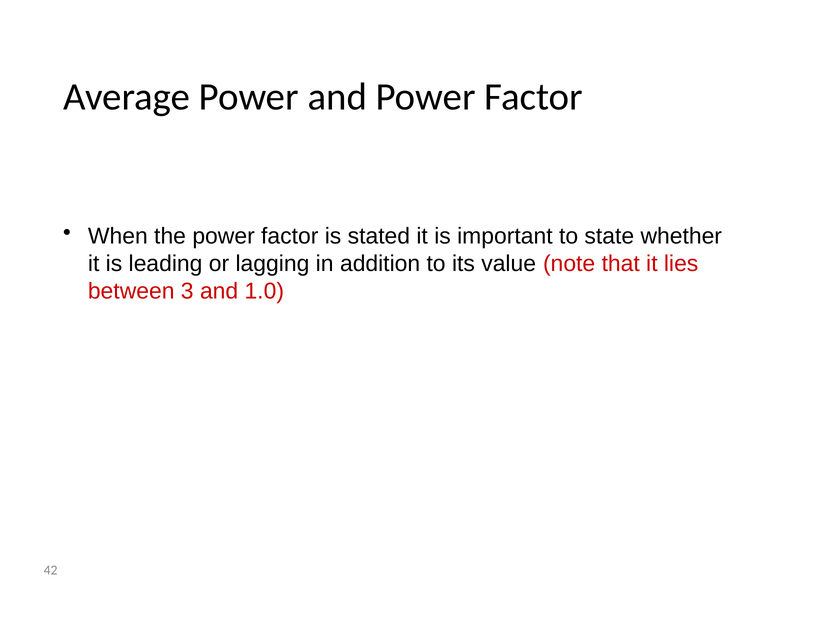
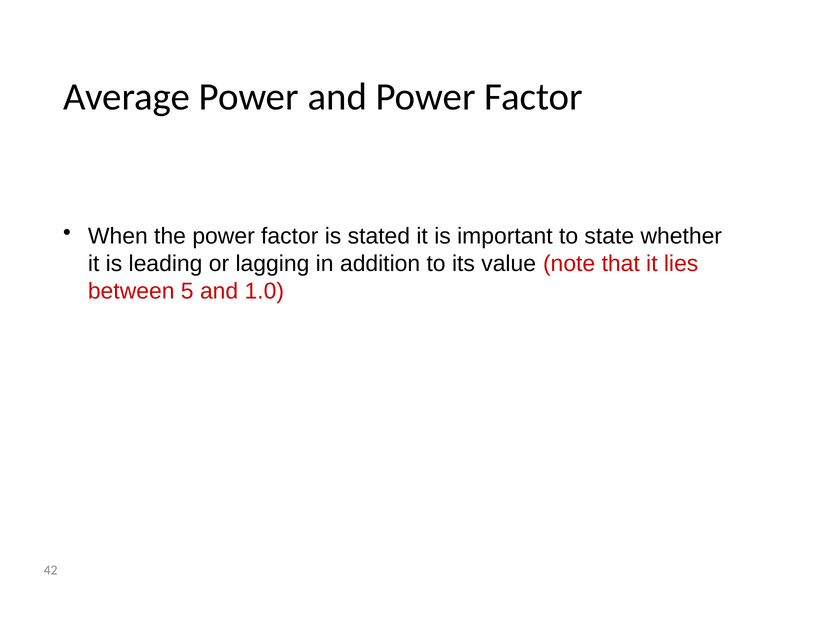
3: 3 -> 5 (187, 291)
